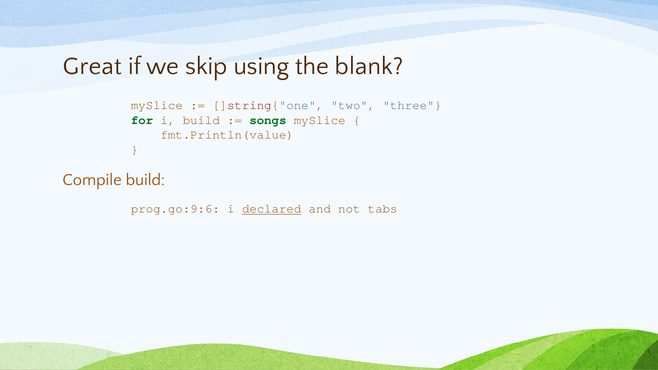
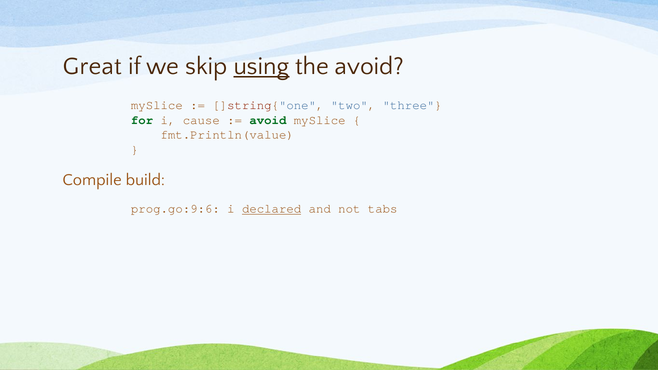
using underline: none -> present (261, 66)
the blank: blank -> avoid (369, 66)
i build: build -> cause (201, 120)
songs: songs -> avoid (268, 120)
